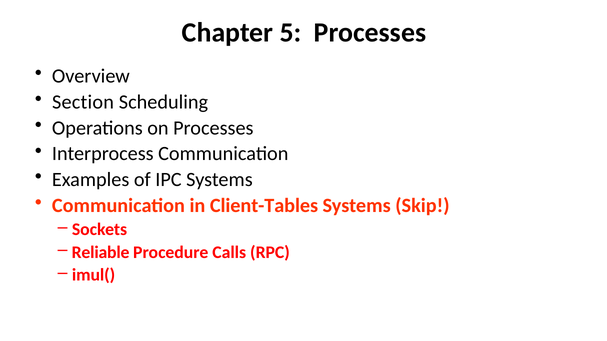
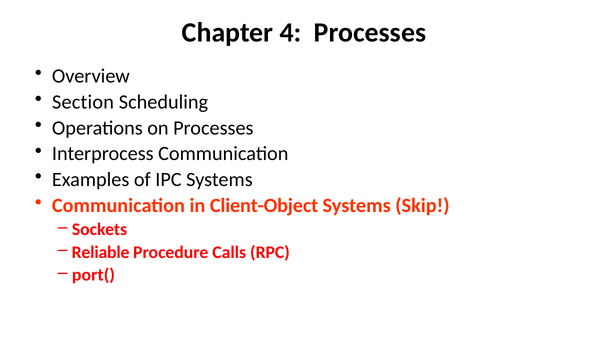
5: 5 -> 4 (290, 33)
Client-Tables: Client-Tables -> Client-Object (264, 206)
imul(: imul( -> port( (93, 275)
